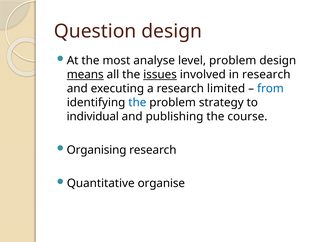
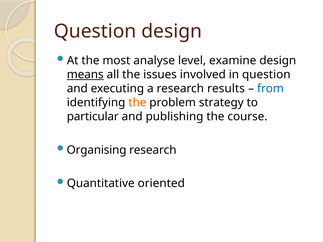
level problem: problem -> examine (233, 61)
issues underline: present -> none (160, 75)
in research: research -> question (266, 75)
limited: limited -> results (226, 89)
the colour: blue -> orange (137, 103)
individual: individual -> particular (93, 117)
organise: organise -> oriented (161, 184)
